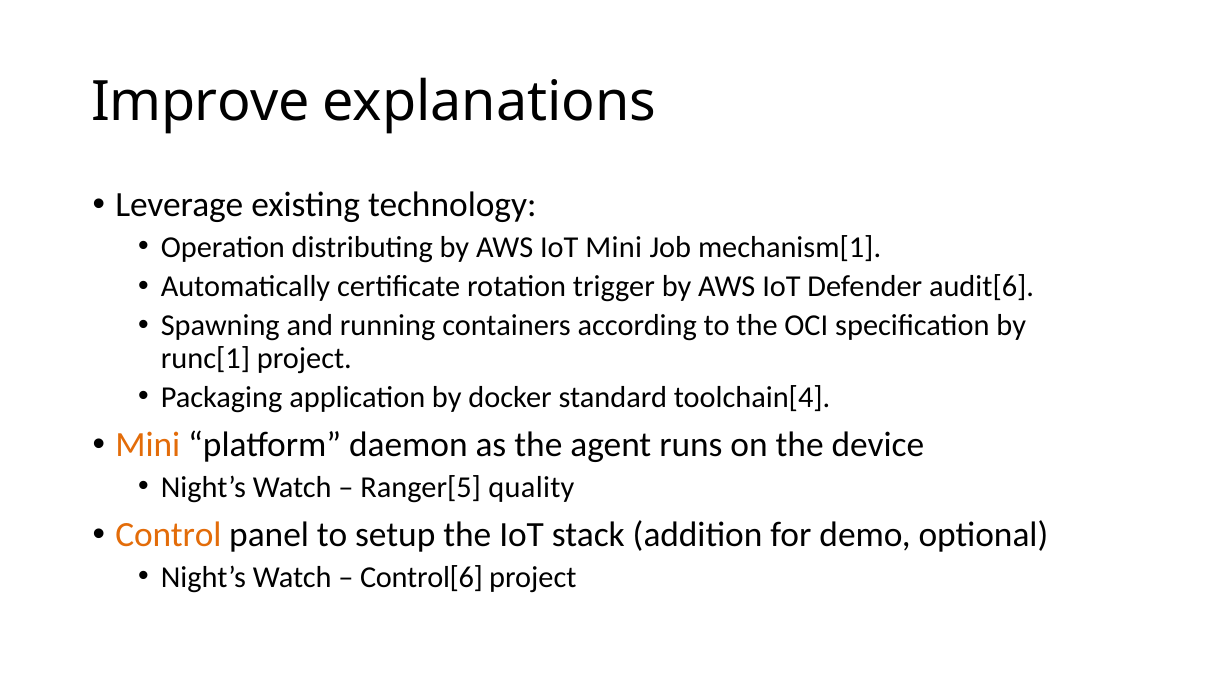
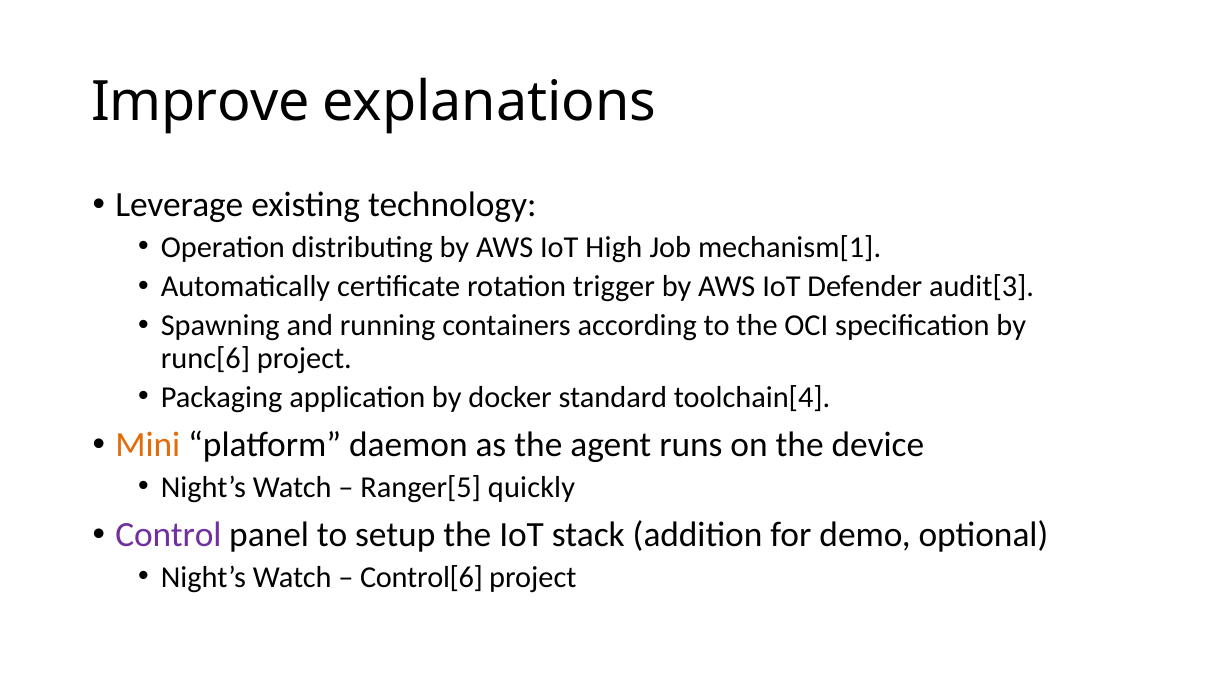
IoT Mini: Mini -> High (614, 247)
audit[6: audit[6 -> audit[3 (982, 286)
runc[1: runc[1 -> runc[6 (205, 358)
quality: quality -> quickly (532, 487)
Control colour: orange -> purple (168, 535)
